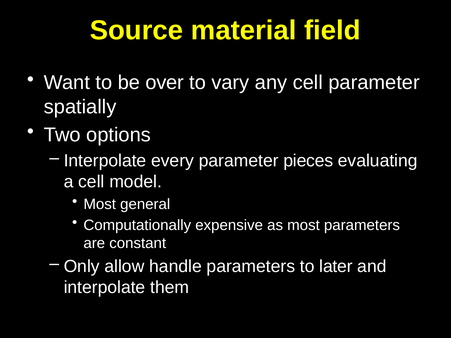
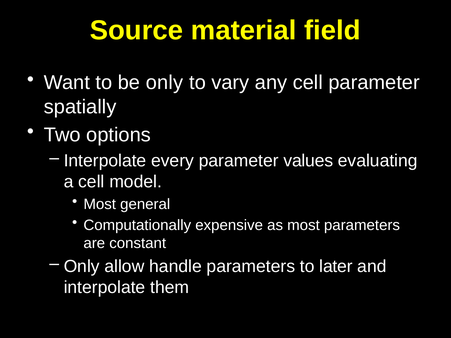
be over: over -> only (165, 83)
pieces: pieces -> values (308, 161)
